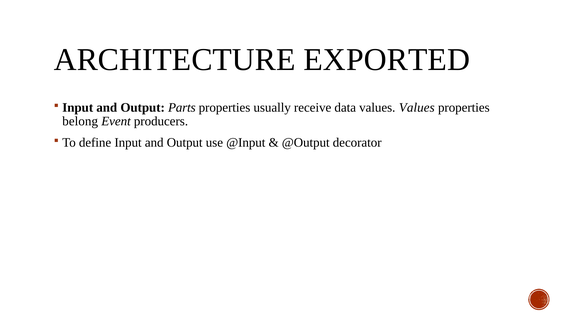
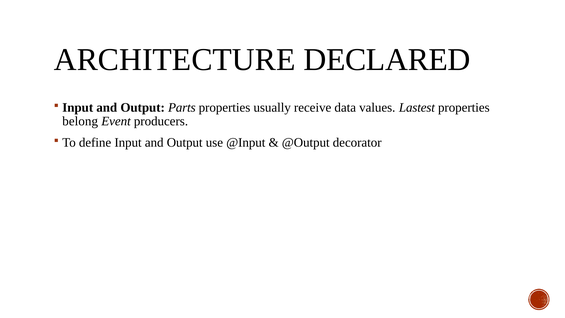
EXPORTED: EXPORTED -> DECLARED (387, 60)
values Values: Values -> Lastest (417, 107)
